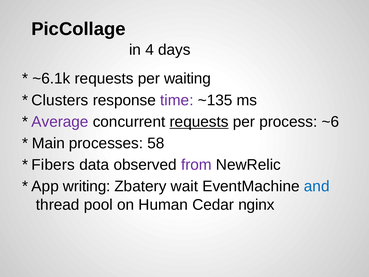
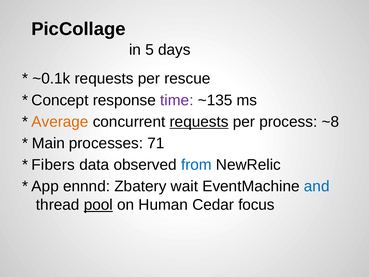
4: 4 -> 5 (150, 50)
~6.1k: ~6.1k -> ~0.1k (51, 79)
waiting: waiting -> rescue (187, 79)
Clusters: Clusters -> Concept (60, 100)
Average colour: purple -> orange (60, 122)
~6: ~6 -> ~8 (330, 122)
58: 58 -> 71 (156, 143)
from colour: purple -> blue (196, 165)
writing: writing -> ennnd (87, 186)
pool underline: none -> present (98, 205)
nginx: nginx -> focus (256, 205)
